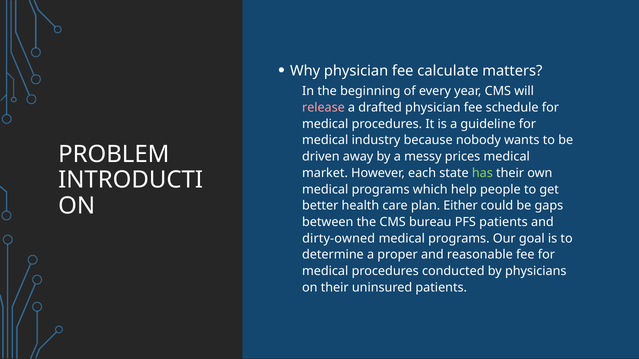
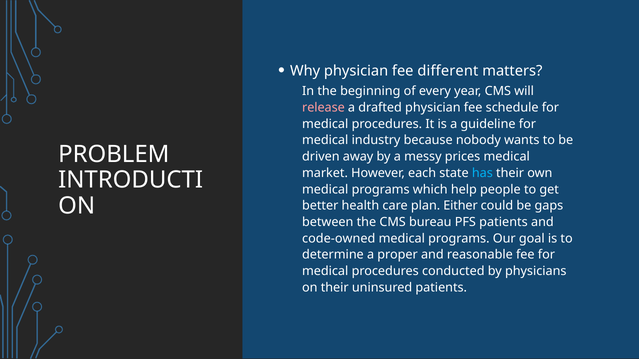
calculate: calculate -> different (448, 71)
has colour: light green -> light blue (482, 173)
dirty-owned: dirty-owned -> code-owned (339, 239)
